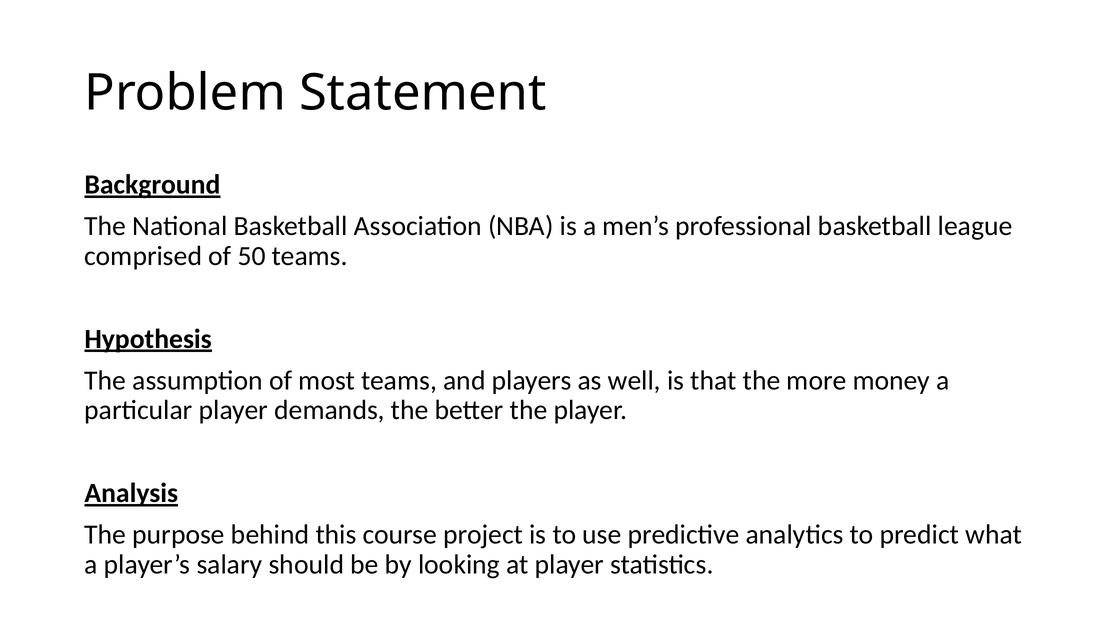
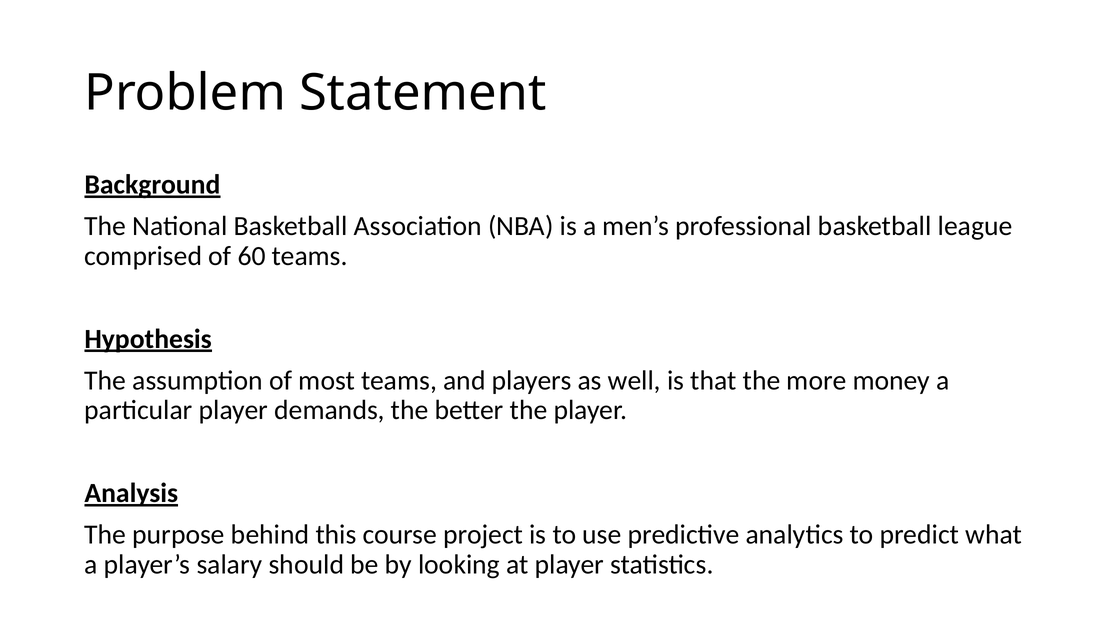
50: 50 -> 60 (252, 256)
